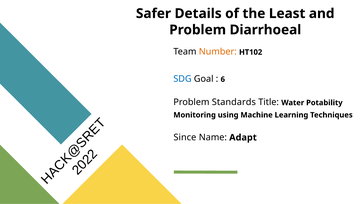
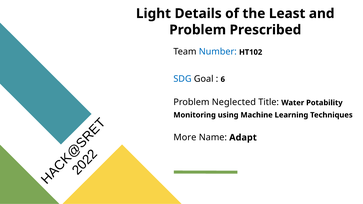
Safer: Safer -> Light (153, 14)
Diarrhoeal: Diarrhoeal -> Prescribed (265, 30)
Number colour: orange -> blue (218, 52)
Standards: Standards -> Neglected (234, 102)
Since: Since -> More (185, 138)
